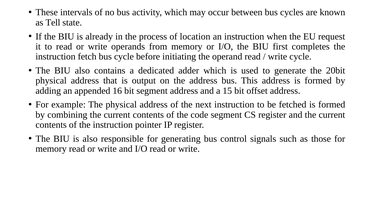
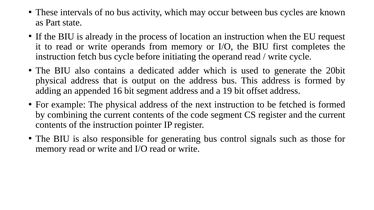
Tell: Tell -> Part (53, 23)
15: 15 -> 19 (227, 91)
